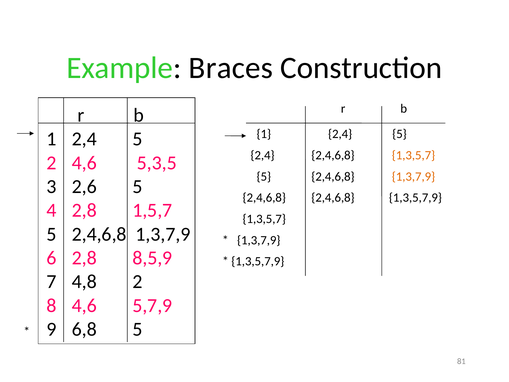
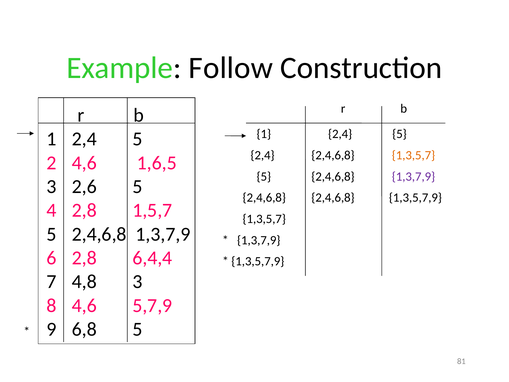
Braces: Braces -> Follow (231, 68)
5,3,5: 5,3,5 -> 1,6,5 (157, 163)
1,3,7,9 colour: orange -> purple (413, 176)
8,5,9: 8,5,9 -> 6,4,4 (152, 258)
4,8 2: 2 -> 3 (137, 282)
